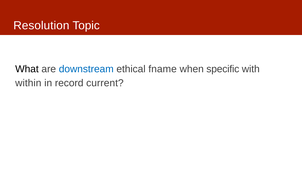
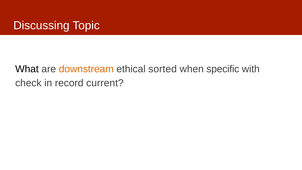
Resolution: Resolution -> Discussing (41, 26)
downstream colour: blue -> orange (86, 69)
fname: fname -> sorted (163, 69)
within: within -> check (28, 83)
